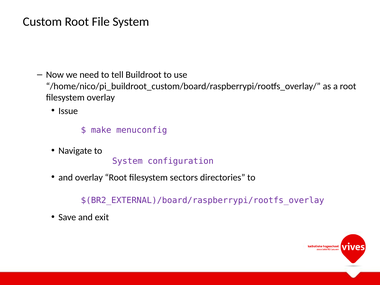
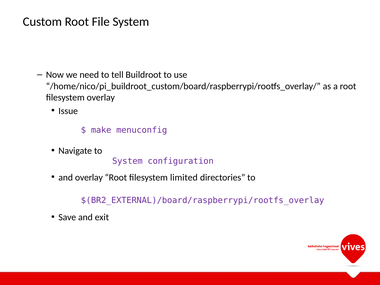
sectors: sectors -> limited (184, 177)
